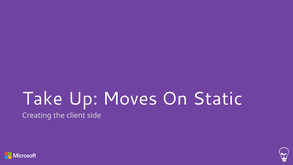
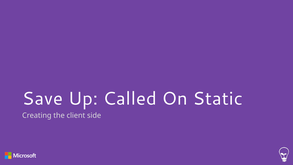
Take: Take -> Save (43, 99)
Moves: Moves -> Called (130, 99)
